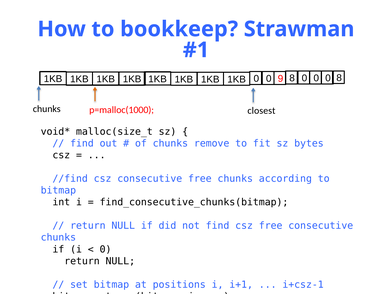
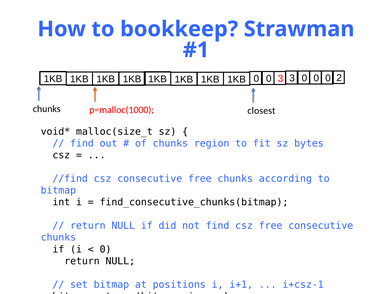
0 9: 9 -> 3 (281, 79)
1KB 8: 8 -> 3 (292, 78)
0 8: 8 -> 2 (339, 78)
remove: remove -> region (212, 143)
